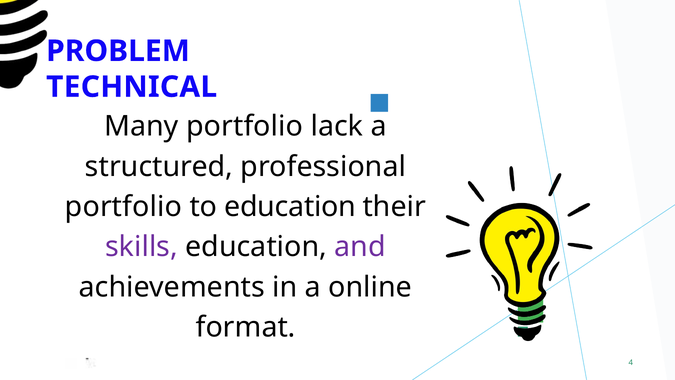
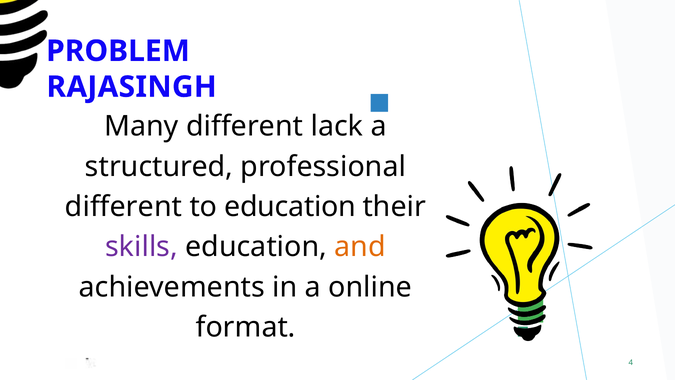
TECHNICAL: TECHNICAL -> RAJASINGH (132, 87)
Many portfolio: portfolio -> different (245, 126)
portfolio: portfolio -> different (124, 207)
and colour: purple -> orange (360, 247)
